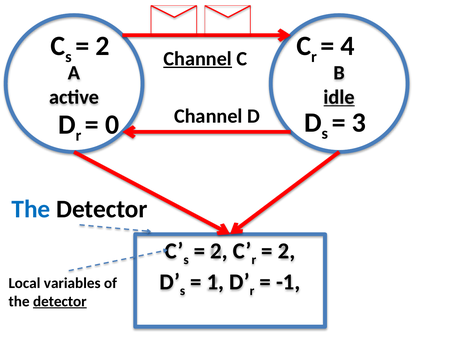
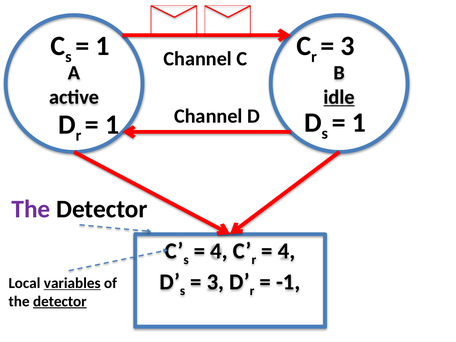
2: 2 -> 1 (103, 46)
4: 4 -> 3 (348, 46)
Channel underline: present -> none (198, 59)
3: 3 -> 1 (359, 123)
0: 0 -> 1 (112, 125)
The colour: blue -> purple (31, 209)
2: 2 -> 4 (219, 251)
2: 2 -> 4 (287, 251)
1: 1 -> 3 (215, 282)
variables underline: none -> present (72, 283)
